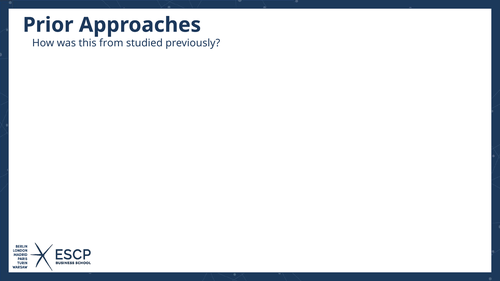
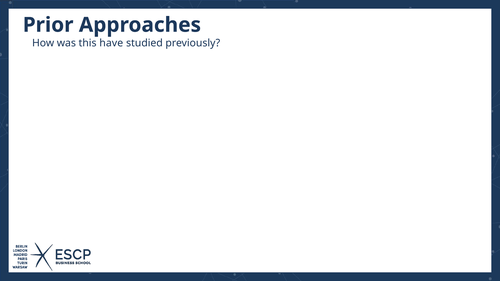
from: from -> have (111, 43)
